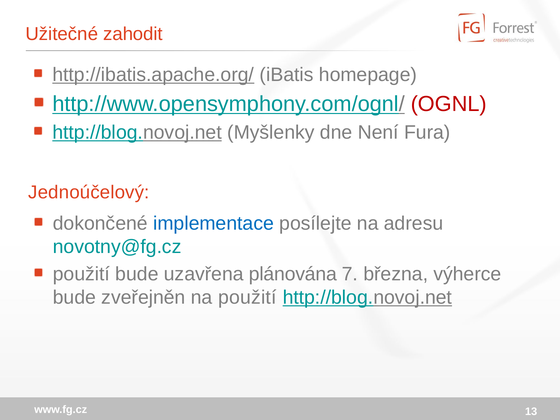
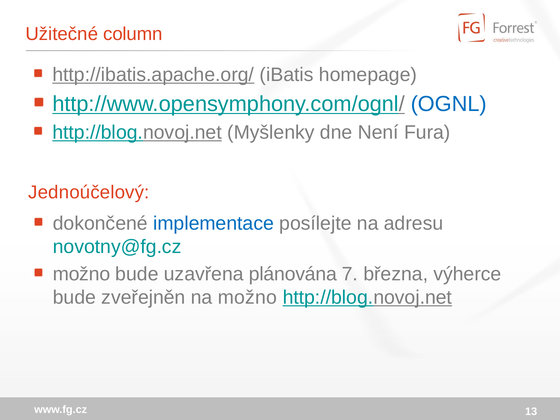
zahodit: zahodit -> column (133, 34)
OGNL colour: red -> blue (449, 104)
použití: použití -> možno (82, 274)
na použití: použití -> možno (247, 297)
